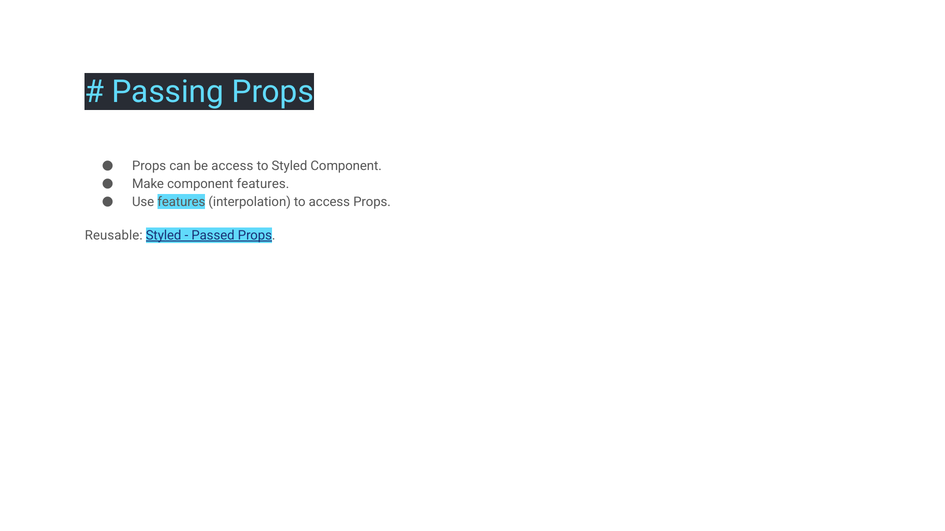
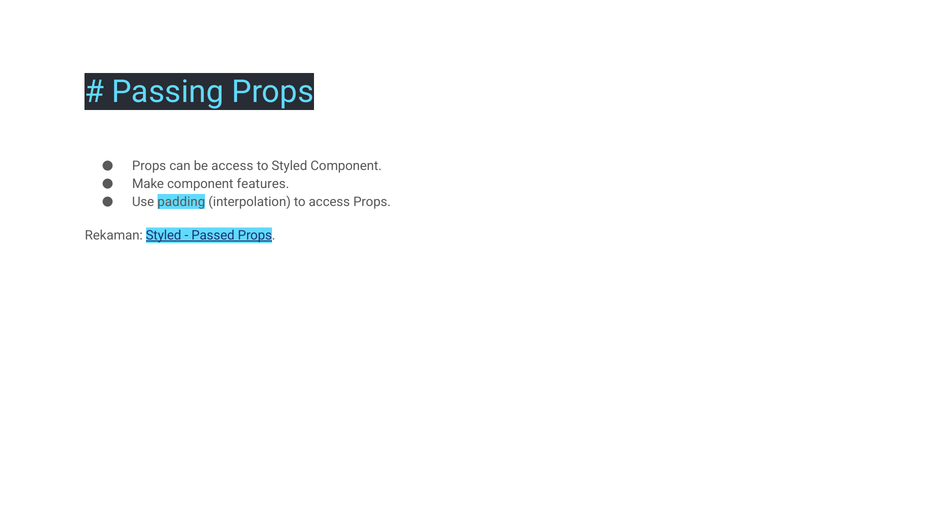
Use features: features -> padding (181, 202)
Reusable: Reusable -> Rekaman (114, 236)
